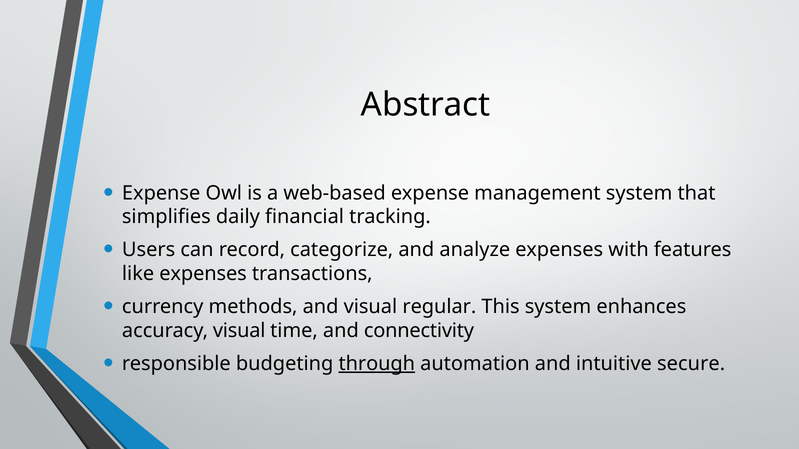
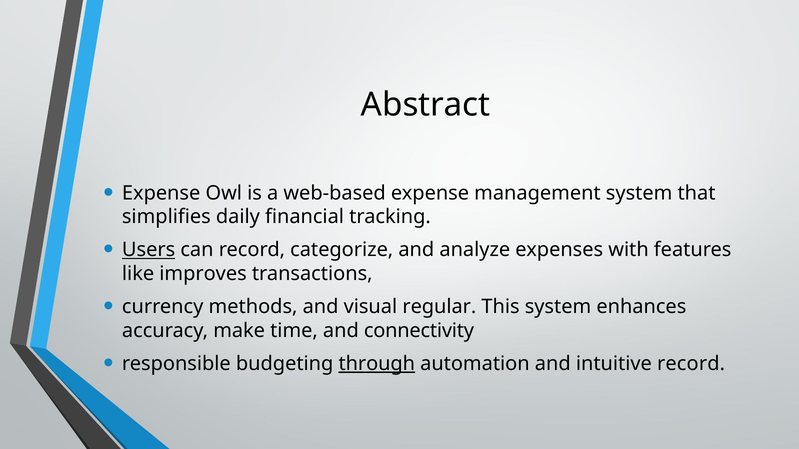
Users underline: none -> present (149, 250)
like expenses: expenses -> improves (203, 274)
accuracy visual: visual -> make (239, 331)
intuitive secure: secure -> record (691, 364)
